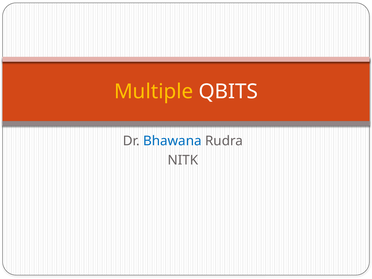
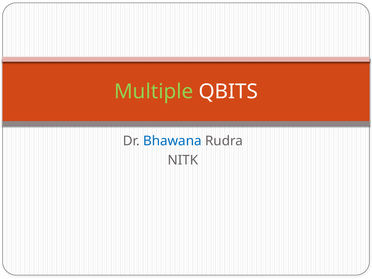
Multiple colour: yellow -> light green (154, 92)
